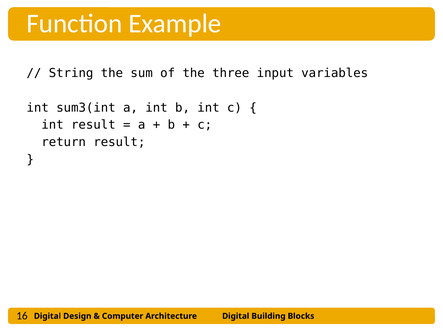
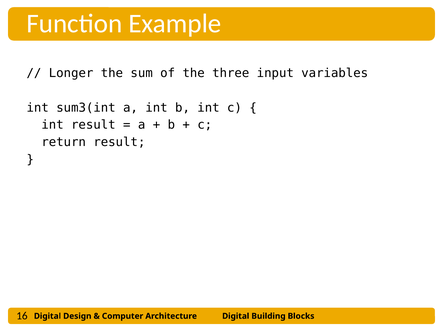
String: String -> Longer (71, 73)
